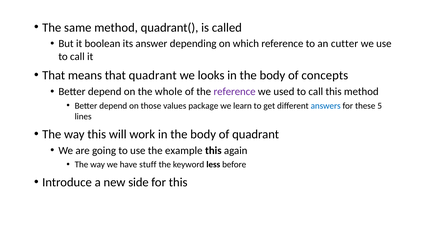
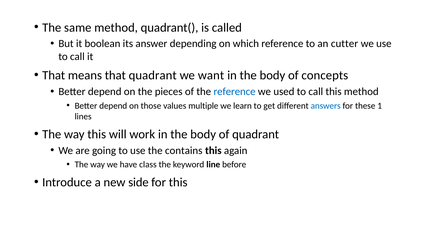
looks: looks -> want (211, 75)
whole: whole -> pieces (169, 92)
reference colour: purple -> blue (235, 92)
package: package -> multiple (203, 106)
5: 5 -> 1 (380, 106)
example: example -> contains (184, 150)
stuff: stuff -> class (148, 164)
less: less -> line (213, 164)
